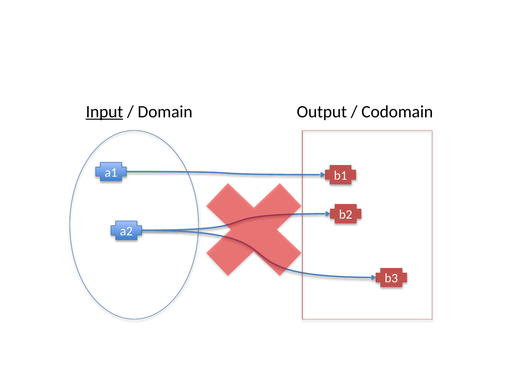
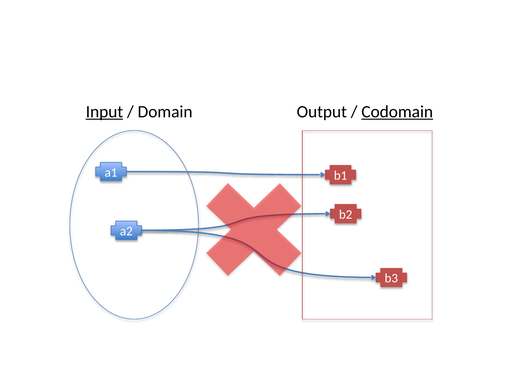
Codomain underline: none -> present (397, 112)
